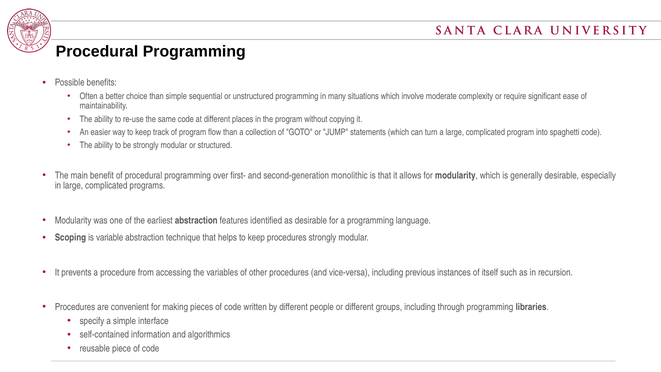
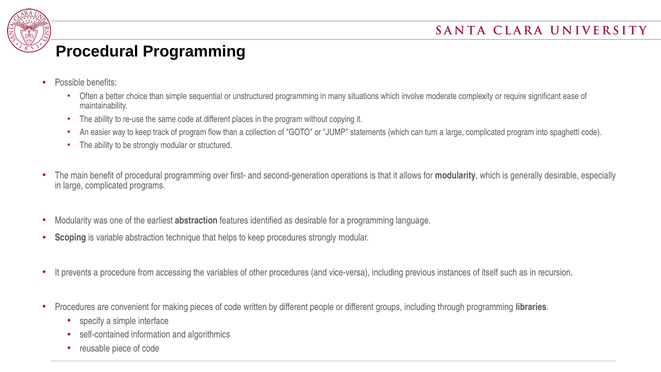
monolithic: monolithic -> operations (350, 175)
